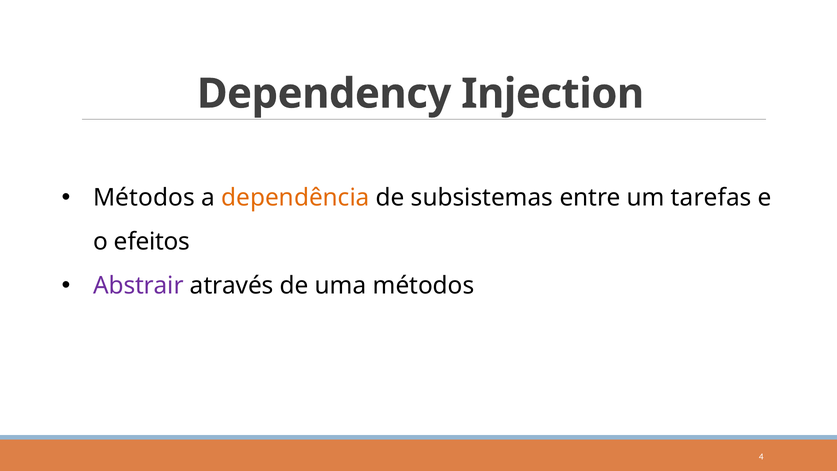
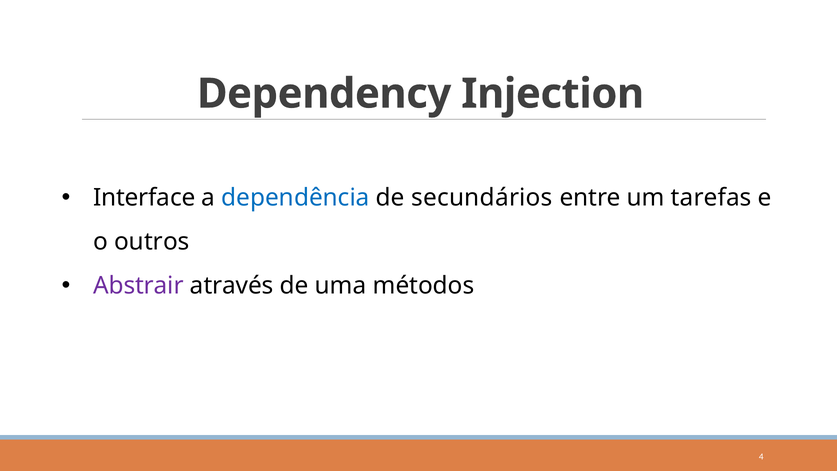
Métodos: Métodos -> Interface (144, 198)
dependência colour: orange -> blue (295, 198)
subsistemas: subsistemas -> secundários (482, 198)
efeitos: efeitos -> outros (152, 242)
